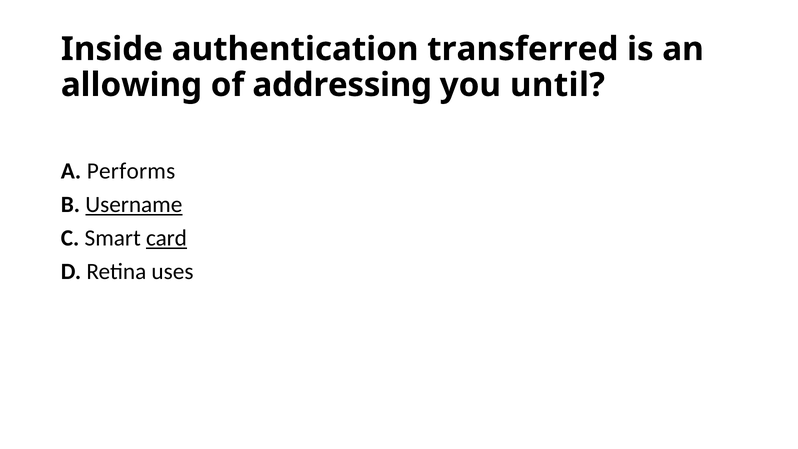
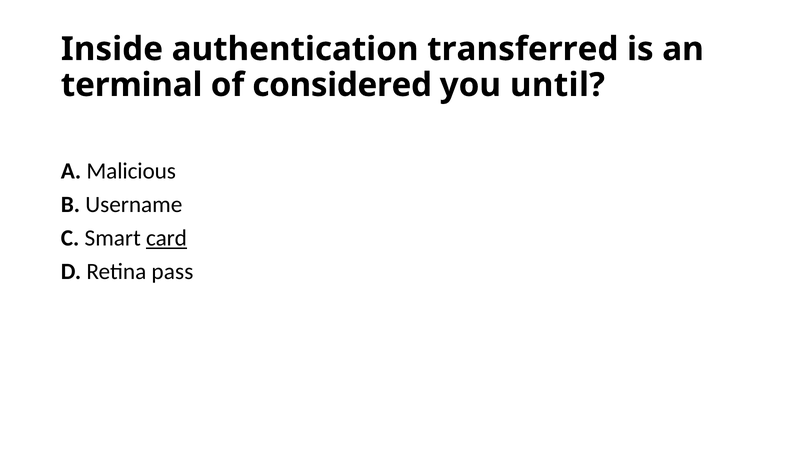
allowing: allowing -> terminal (132, 85)
addressing: addressing -> considered (342, 85)
Performs: Performs -> Malicious (131, 171)
Username underline: present -> none (134, 205)
uses: uses -> pass (172, 272)
